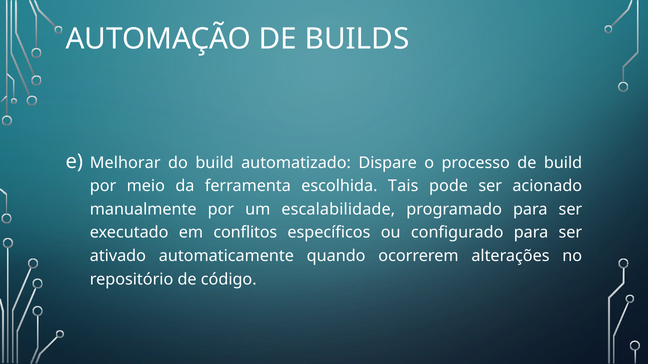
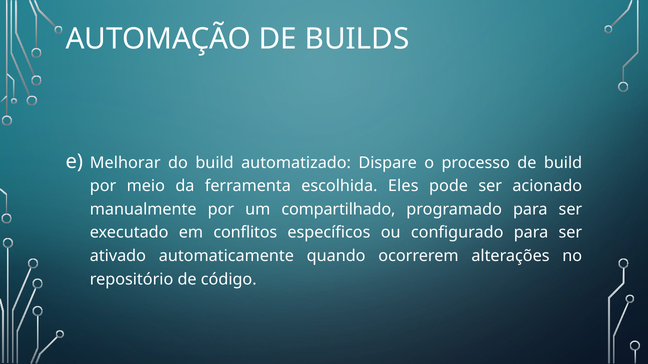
Tais: Tais -> Eles (403, 186)
escalabilidade: escalabilidade -> compartilhado (338, 210)
